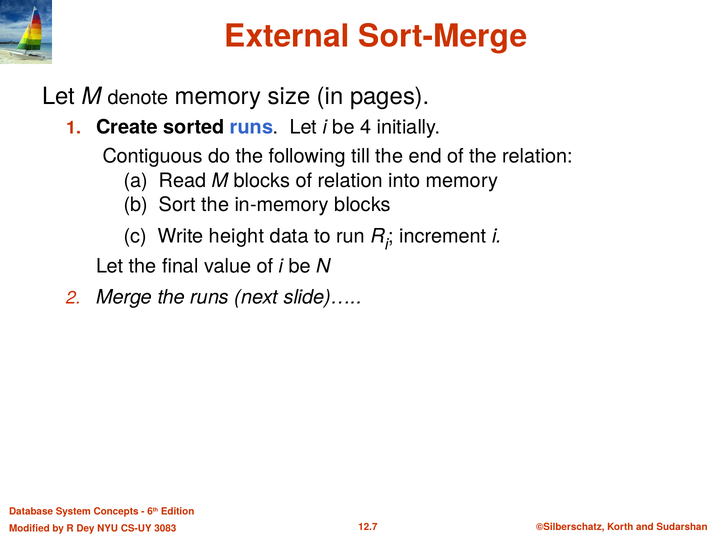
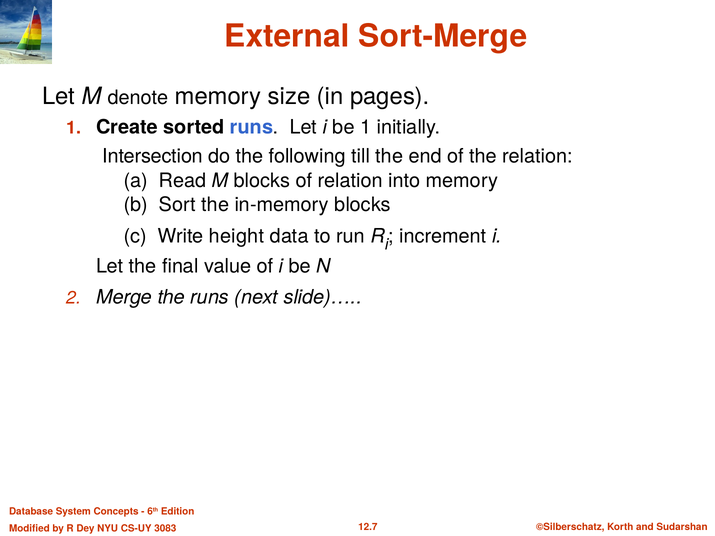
be 4: 4 -> 1 (366, 127)
Contiguous: Contiguous -> Intersection (153, 156)
